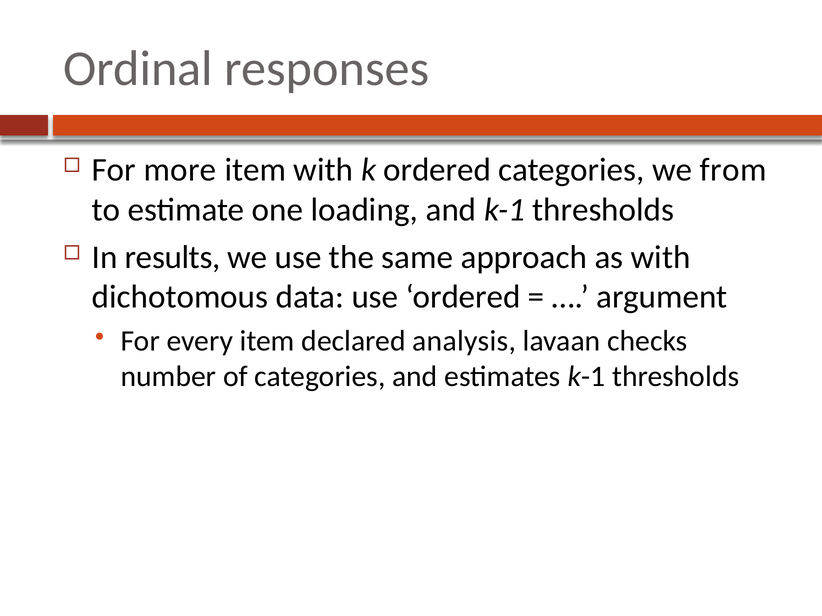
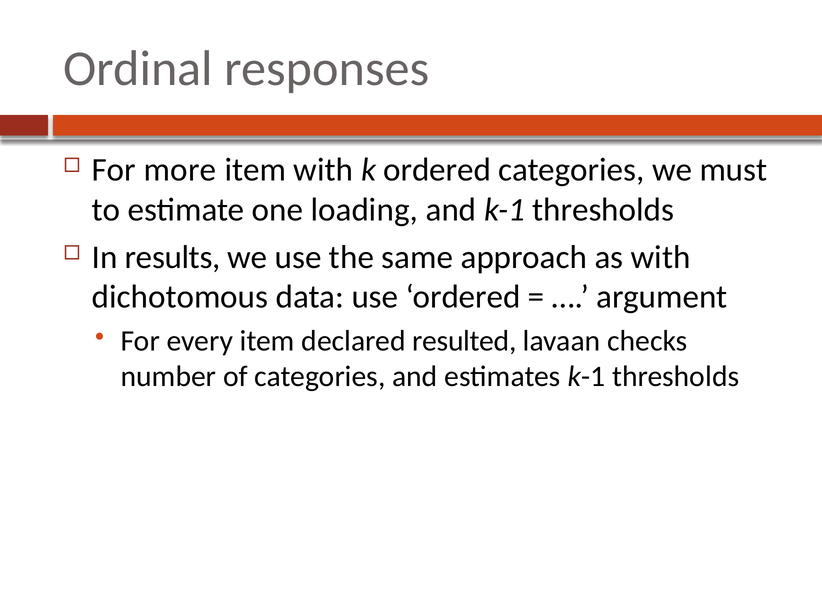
from: from -> must (733, 170)
analysis: analysis -> resulted (464, 341)
